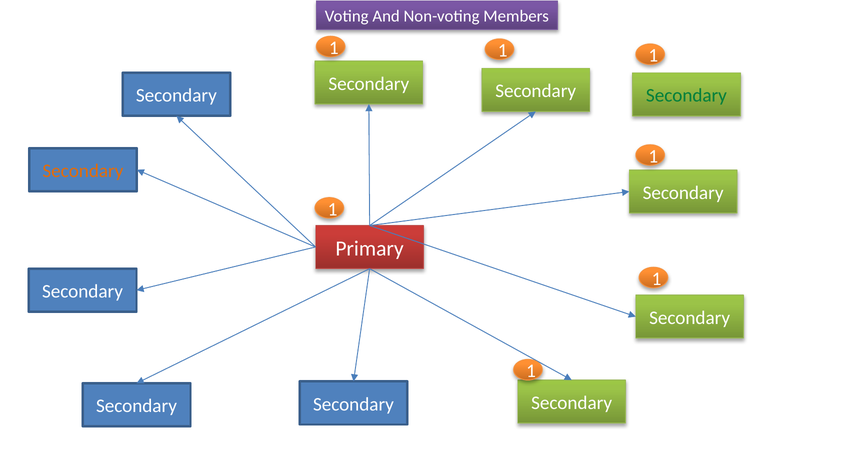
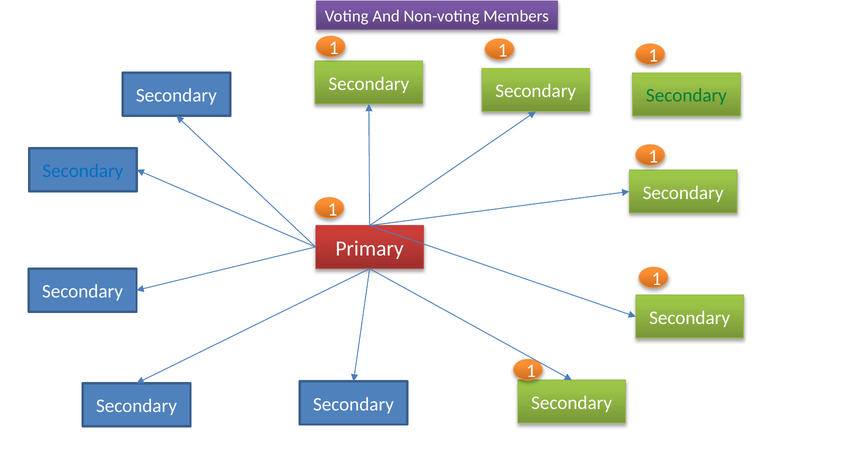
Secondary colour: orange -> blue (83, 171)
